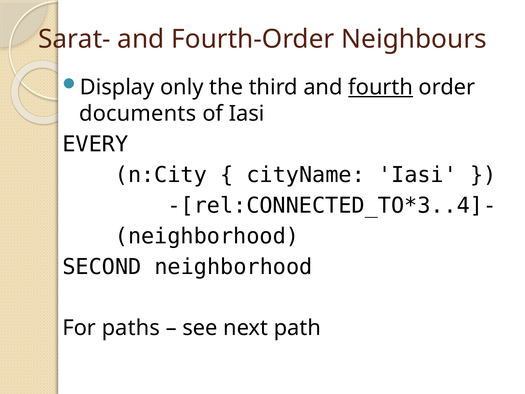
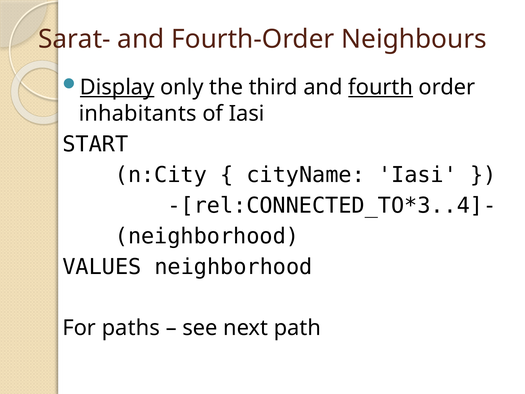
Display underline: none -> present (117, 87)
documents: documents -> inhabitants (138, 113)
EVERY: EVERY -> START (95, 144)
SECOND: SECOND -> VALUES (102, 267)
